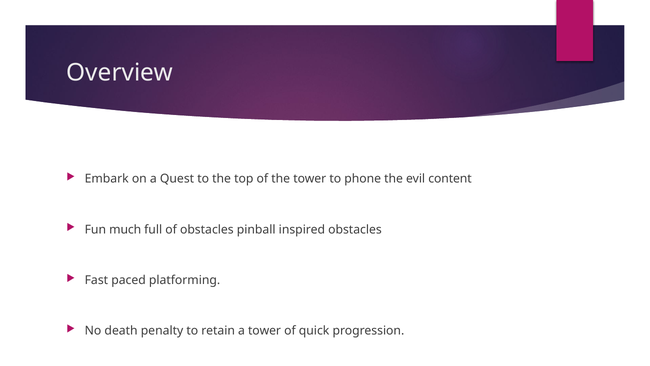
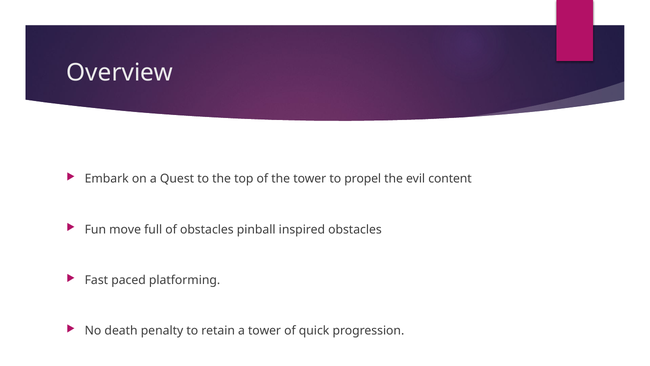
phone: phone -> propel (363, 179)
much: much -> move (125, 229)
